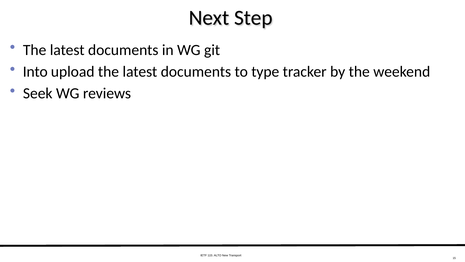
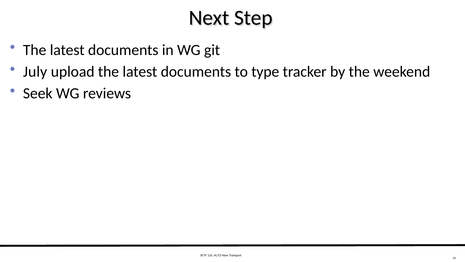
Into: Into -> July (35, 72)
